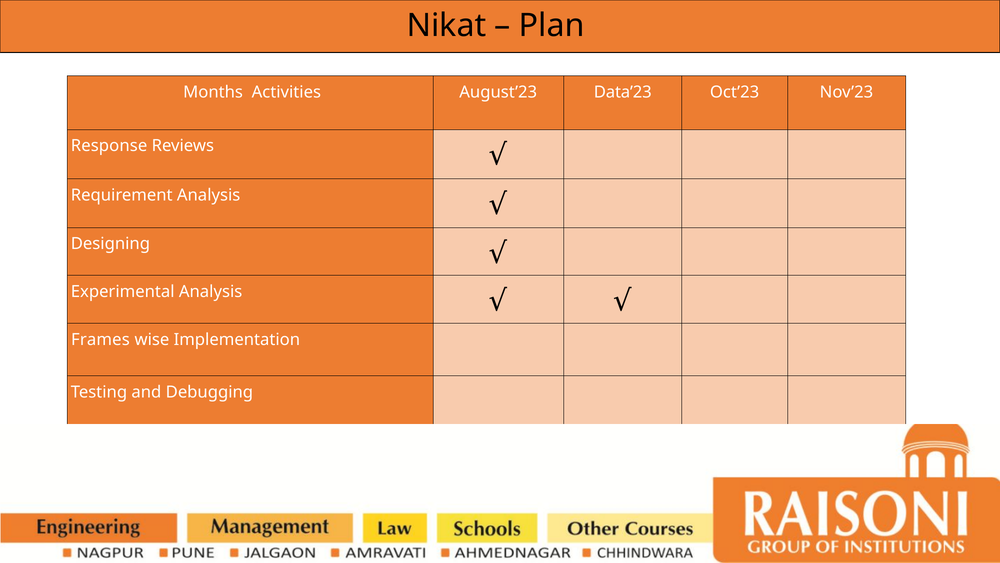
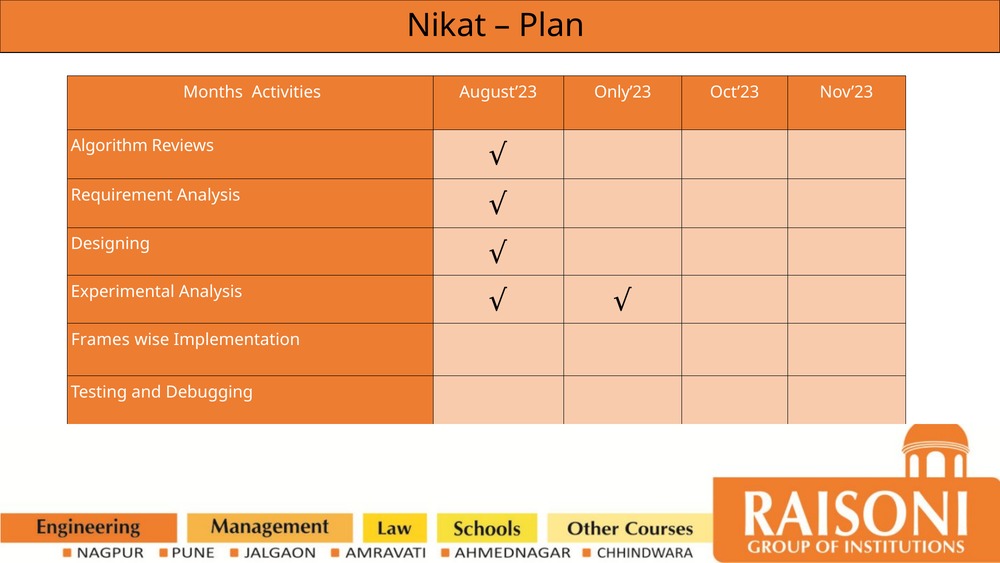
Data’23: Data’23 -> Only’23 (623, 92)
Response: Response -> Algorithm (109, 146)
